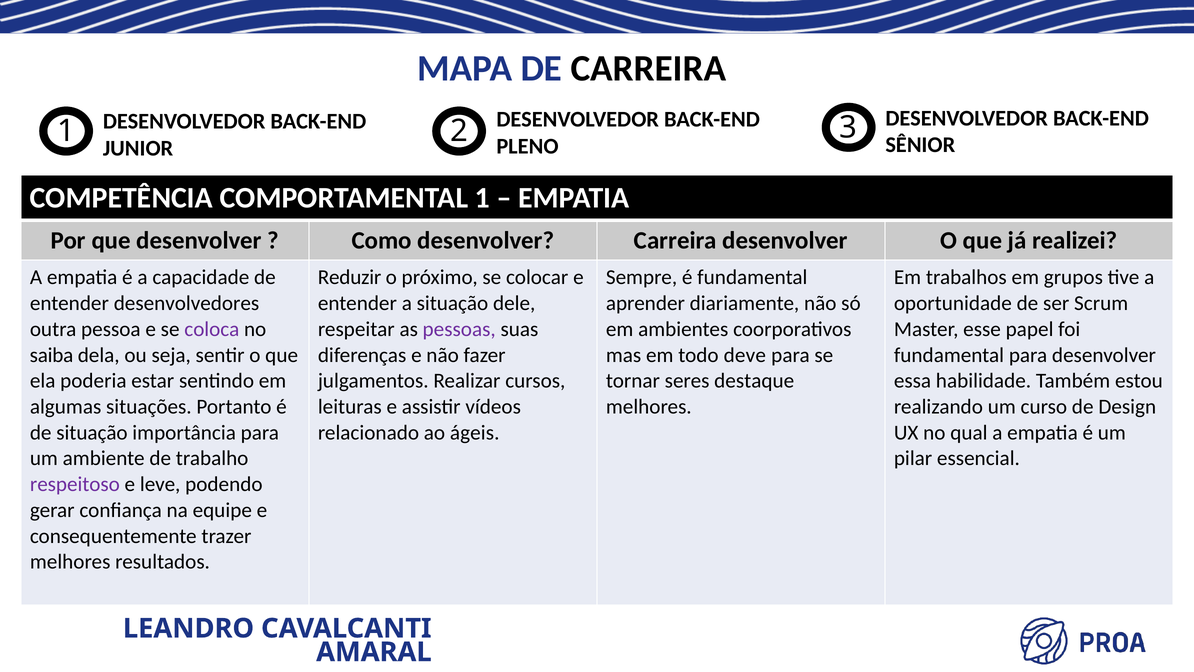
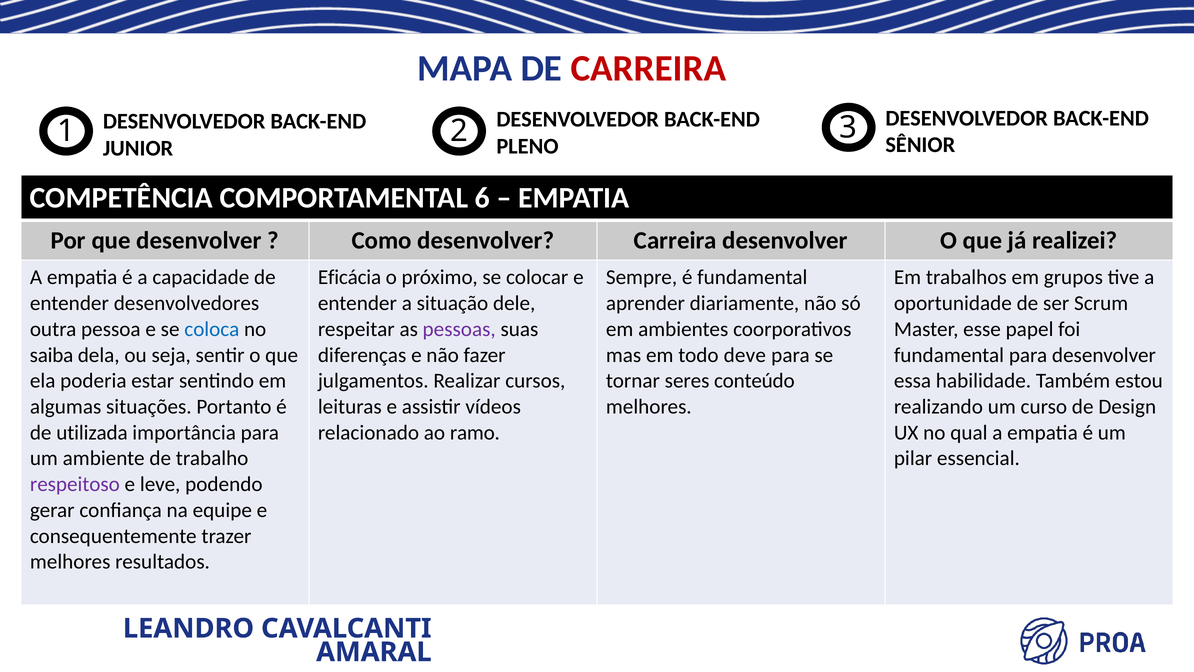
CARREIRA colour: black -> red (649, 68)
COMPORTAMENTAL 1: 1 -> 6 (482, 198)
Reduzir: Reduzir -> Eficácia (350, 277)
coloca colour: purple -> blue (212, 329)
destaque: destaque -> conteúdo (754, 381)
de situação: situação -> utilizada (92, 432)
ágeis: ágeis -> ramo (475, 432)
